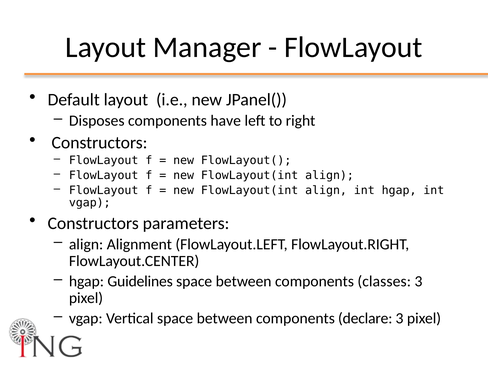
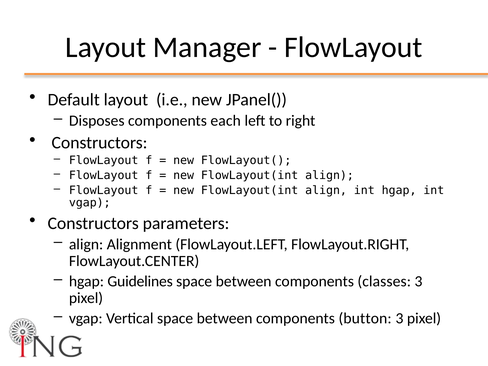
have: have -> each (226, 121)
declare: declare -> button (365, 318)
